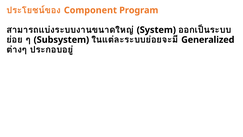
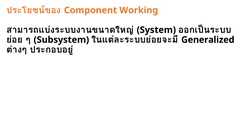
Program: Program -> Working (139, 10)
